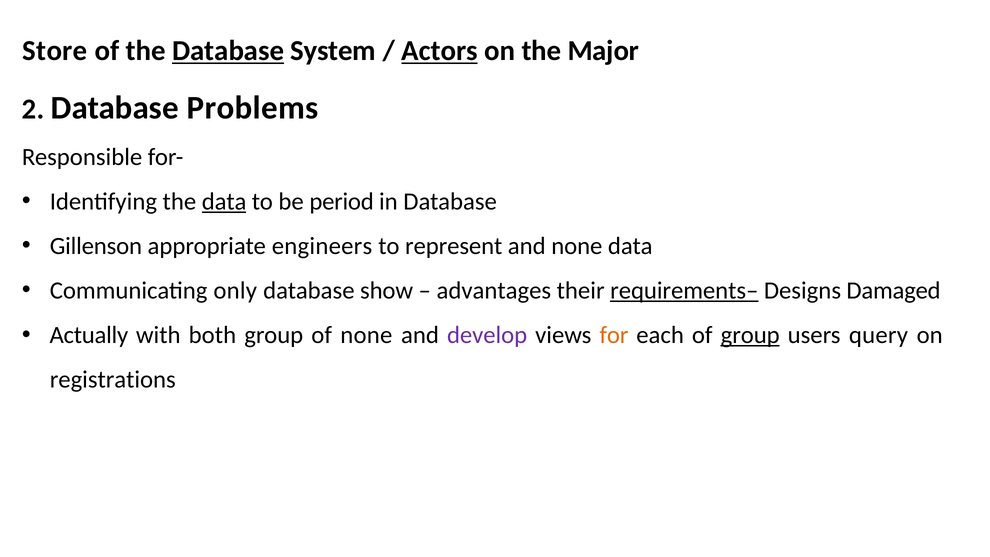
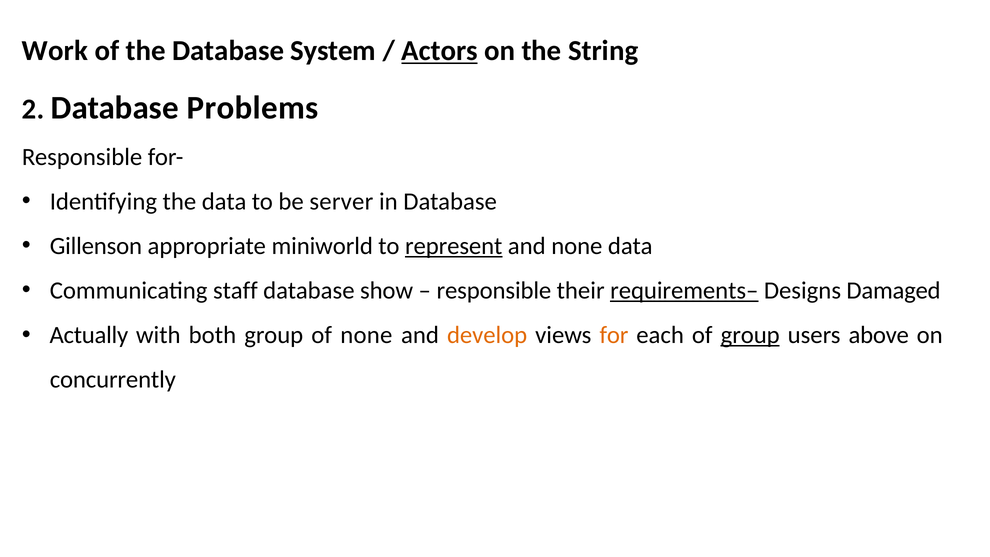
Store: Store -> Work (55, 51)
Database underline: present -> none (228, 51)
Major: Major -> String (603, 51)
data underline: present -> none (224, 202)
period: period -> server (341, 202)
engineers: engineers -> miniworld (322, 246)
represent underline: none -> present (454, 246)
only: only -> staff (235, 291)
advantages: advantages -> responsible (494, 291)
develop colour: purple -> orange (487, 335)
query: query -> above (879, 335)
registrations: registrations -> concurrently (113, 380)
